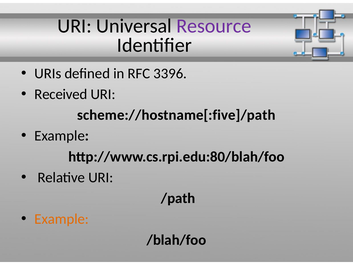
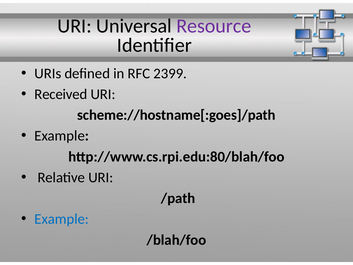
3396: 3396 -> 2399 (170, 73)
scheme://hostname[:five]/path: scheme://hostname[:five]/path -> scheme://hostname[:goes]/path (176, 115)
Example colour: orange -> blue (62, 219)
